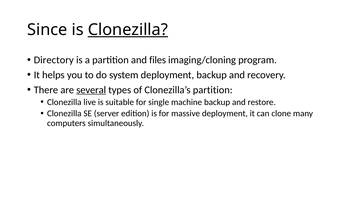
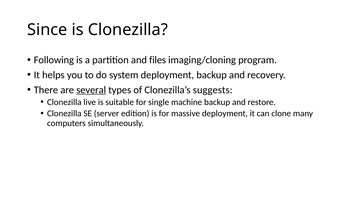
Clonezilla underline: present -> none (128, 30)
Directory: Directory -> Following (54, 60)
Clonezilla’s partition: partition -> suggests (213, 90)
